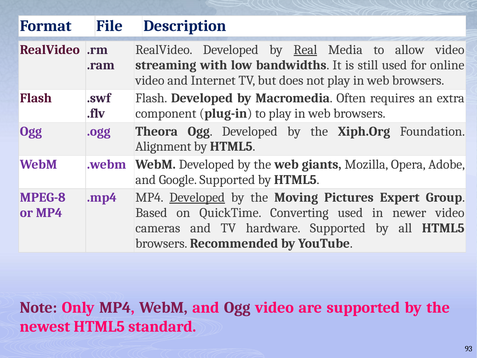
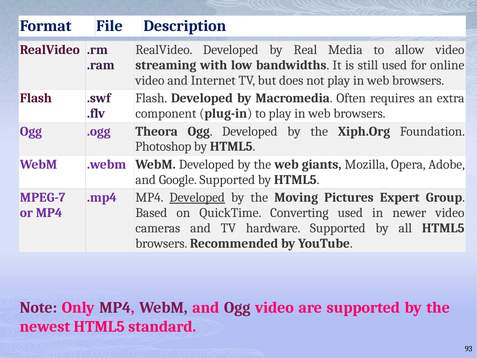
Real underline: present -> none (305, 50)
Alignment: Alignment -> Photoshop (163, 146)
MPEG-8: MPEG-8 -> MPEG-7 (43, 197)
